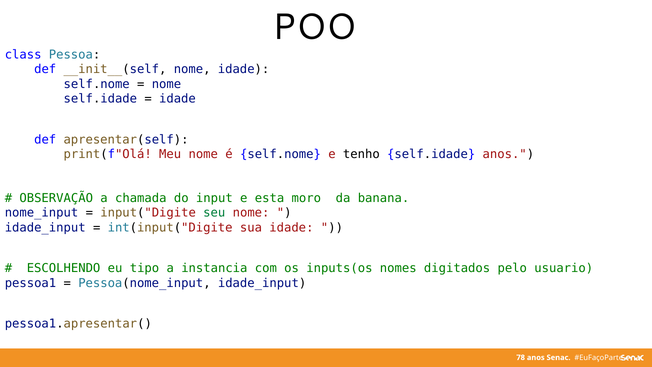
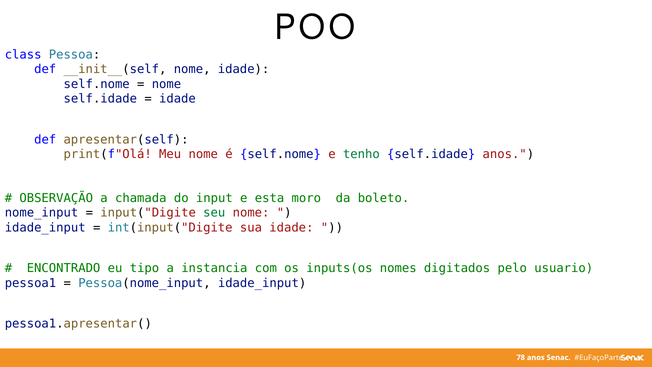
tenho colour: black -> green (361, 154)
banana: banana -> boleto (384, 198)
ESCOLHENDO: ESCOLHENDO -> ENCONTRADO (64, 268)
